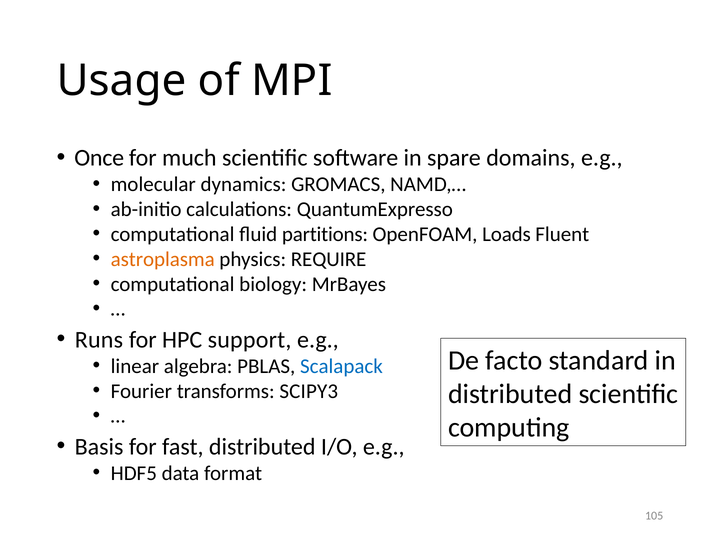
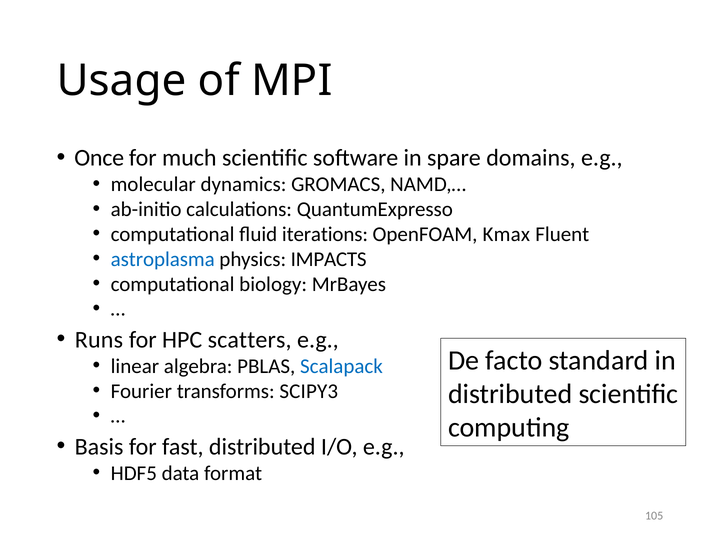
partitions: partitions -> iterations (325, 234)
Loads: Loads -> Kmax (506, 234)
astroplasma colour: orange -> blue (163, 259)
REQUIRE: REQUIRE -> IMPACTS (329, 259)
support: support -> scatters (250, 340)
